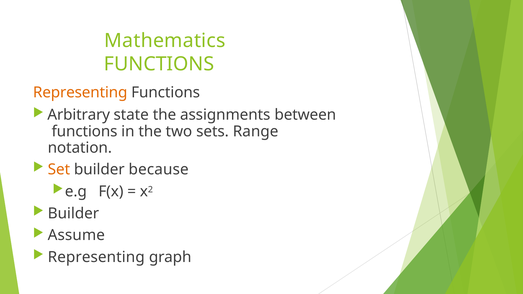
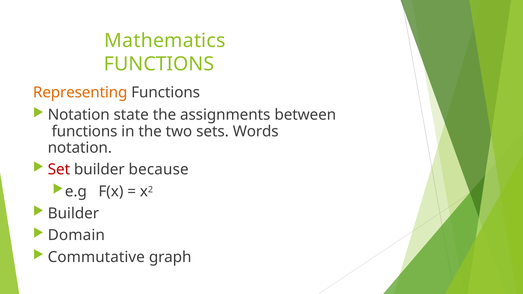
Arbitrary: Arbitrary -> Notation (79, 115)
Range: Range -> Words (256, 131)
Set colour: orange -> red (59, 170)
Assume: Assume -> Domain (76, 235)
Representing: Representing -> Commutative (96, 257)
